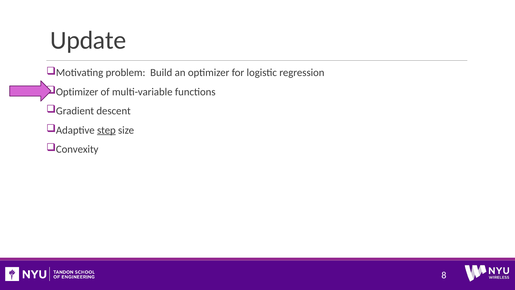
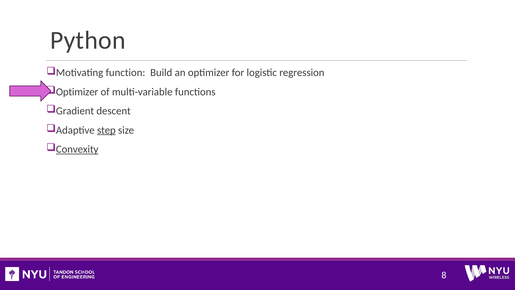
Update: Update -> Python (88, 40)
problem: problem -> function (125, 73)
Convexity underline: none -> present (77, 149)
